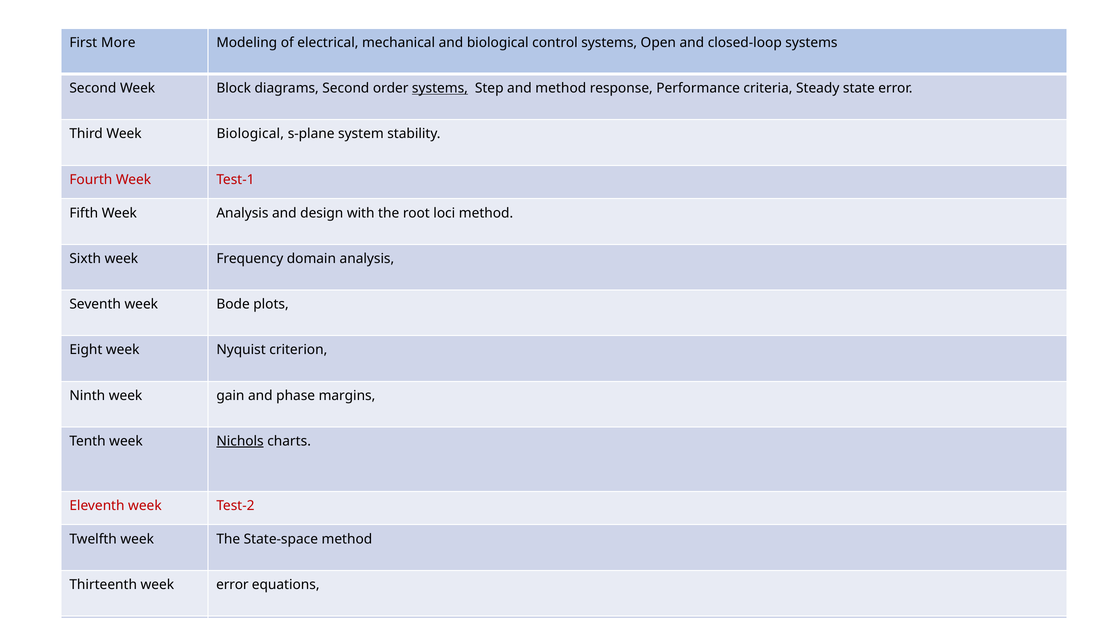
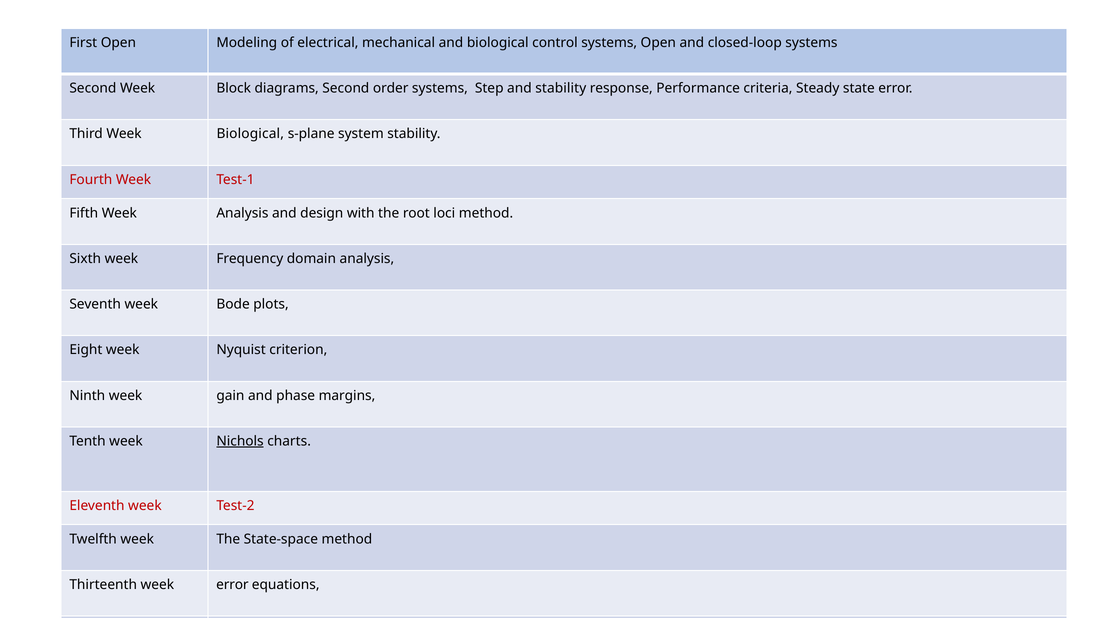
First More: More -> Open (118, 43)
systems underline: present -> none (440, 88)
and method: method -> stability (561, 88)
